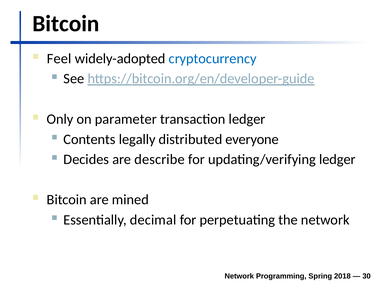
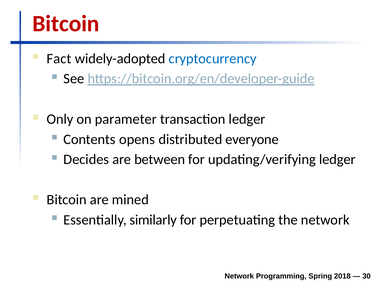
Bitcoin colour: black -> red (66, 24)
Feel: Feel -> Fact (59, 59)
legally: legally -> opens (137, 139)
describe: describe -> between (160, 159)
decimal: decimal -> similarly (153, 219)
